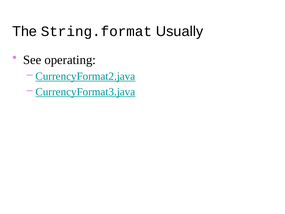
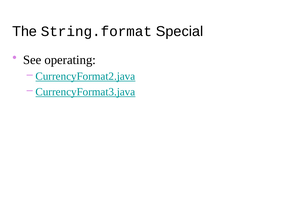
Usually: Usually -> Special (180, 31)
